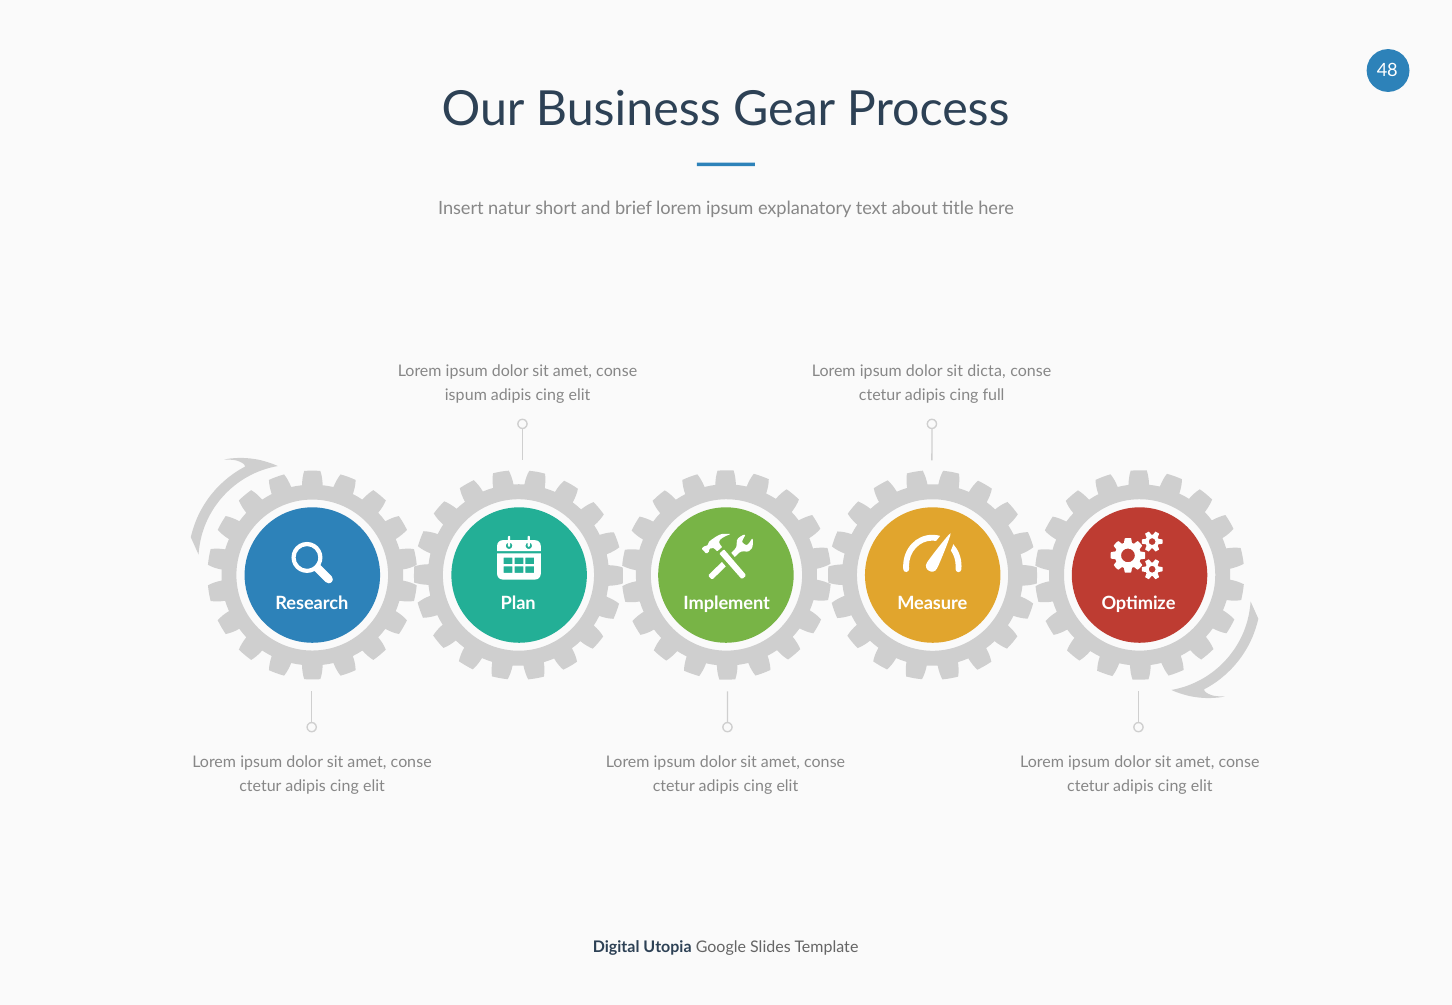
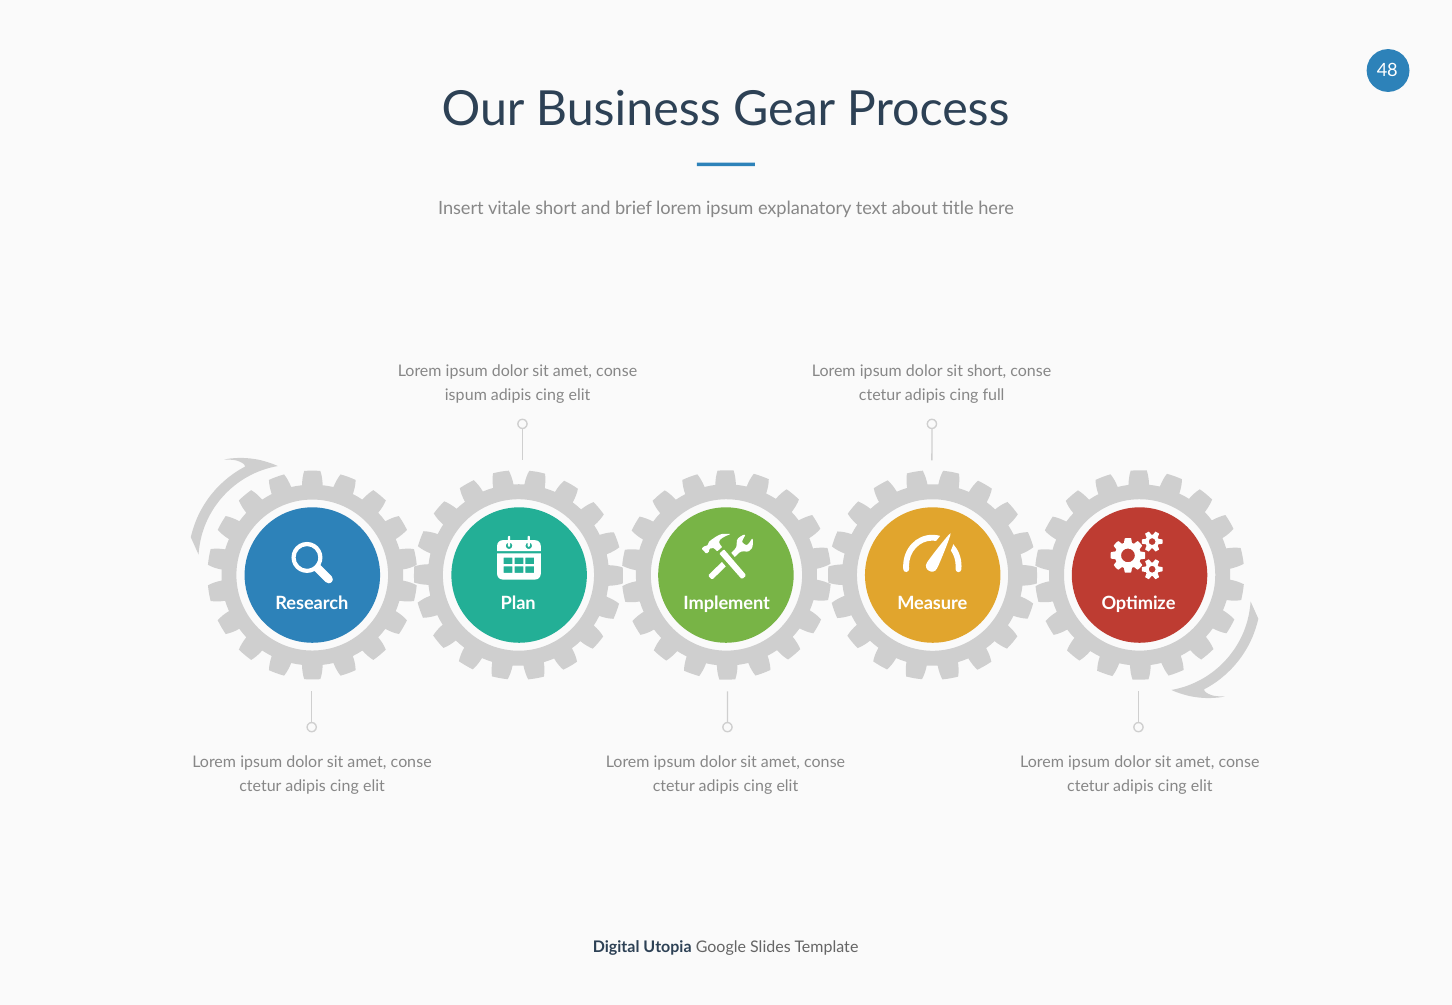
natur: natur -> vitale (510, 208)
sit dicta: dicta -> short (987, 371)
